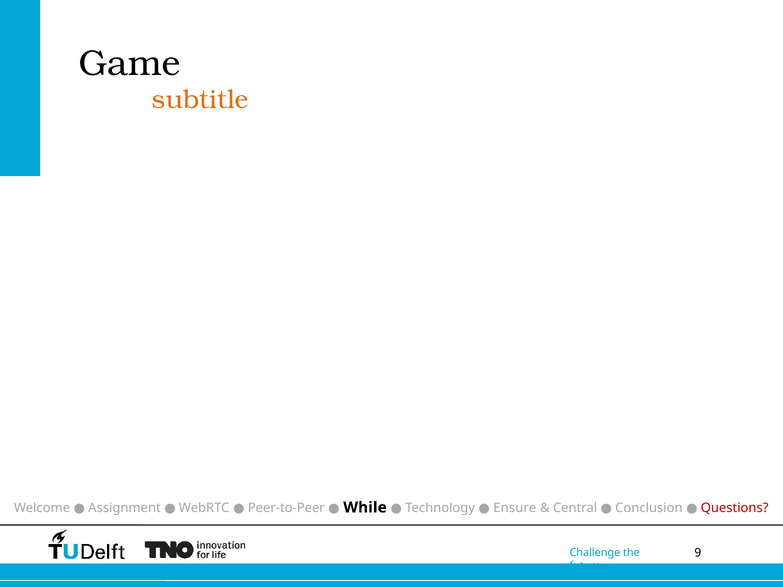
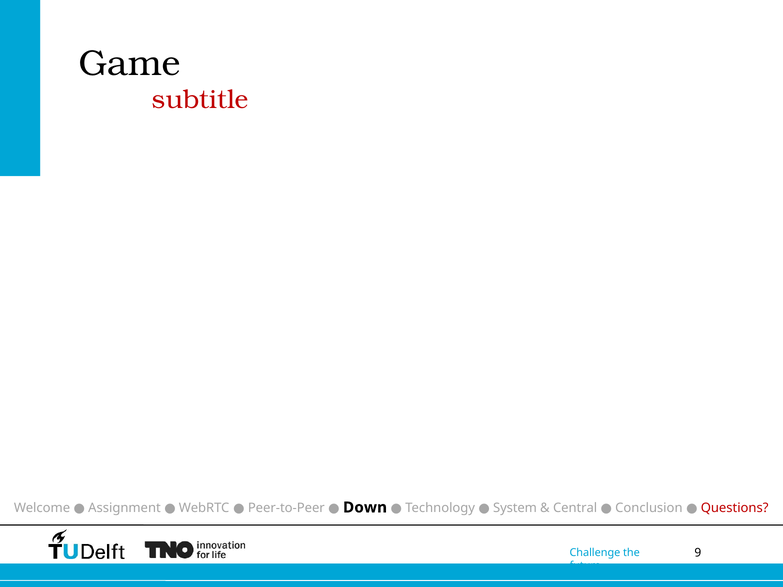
subtitle colour: orange -> red (200, 100)
While: While -> Down (365, 508)
Ensure: Ensure -> System (515, 508)
